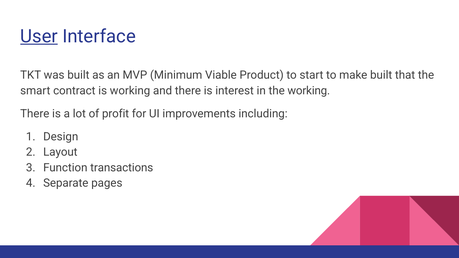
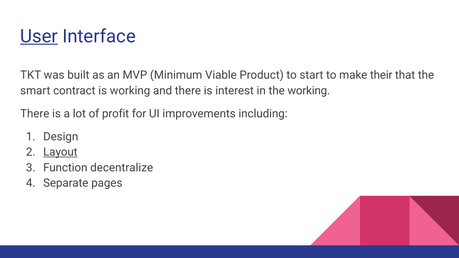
make built: built -> their (381, 75)
Layout underline: none -> present (60, 152)
transactions: transactions -> decentralize (122, 168)
